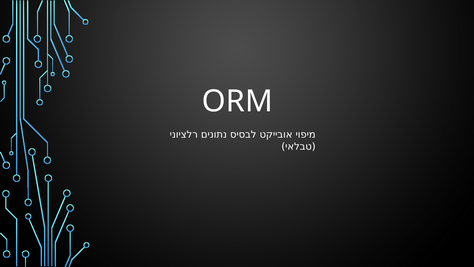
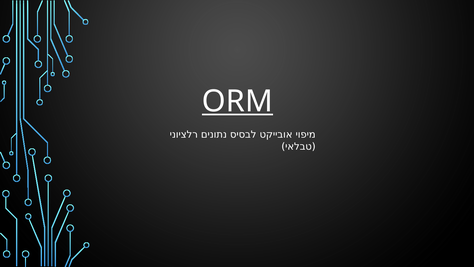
ORM underline: none -> present (237, 101)
